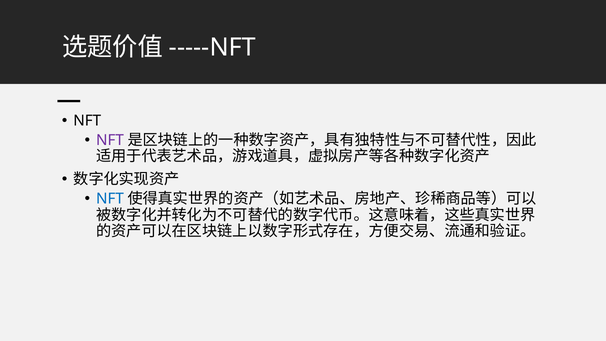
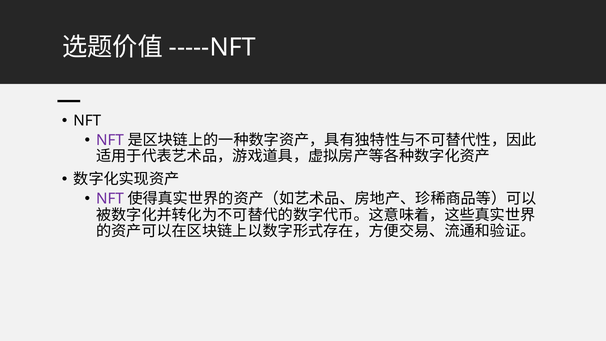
NFT colour: blue -> purple (110, 199)
